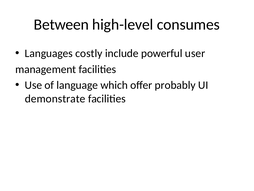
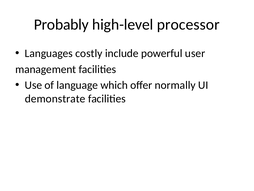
Between: Between -> Probably (61, 25)
consumes: consumes -> processor (188, 25)
probably: probably -> normally (175, 85)
